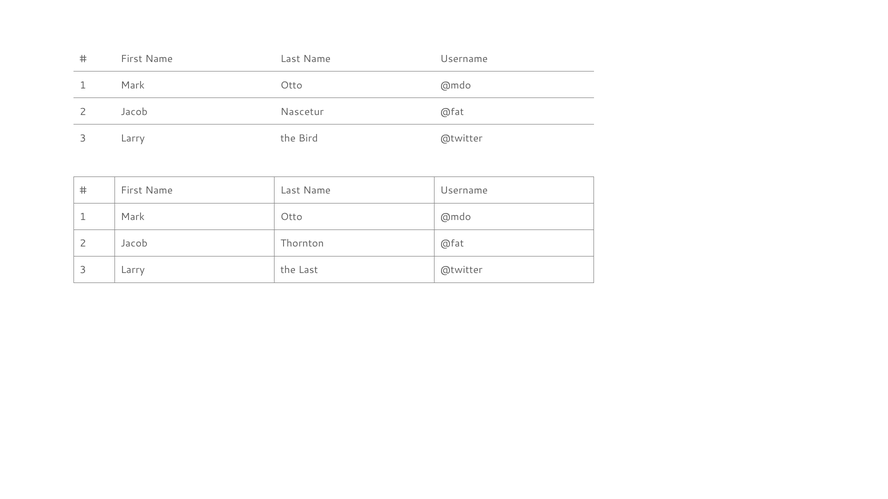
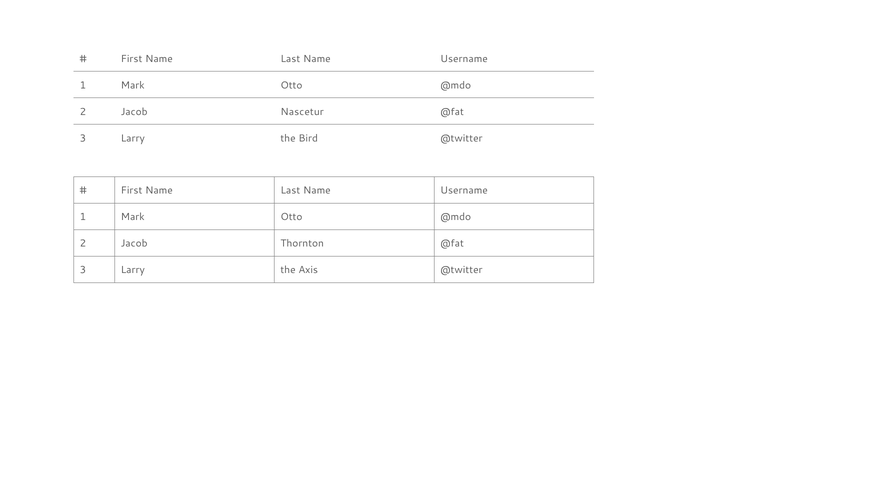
the Last: Last -> Axis (308, 270)
